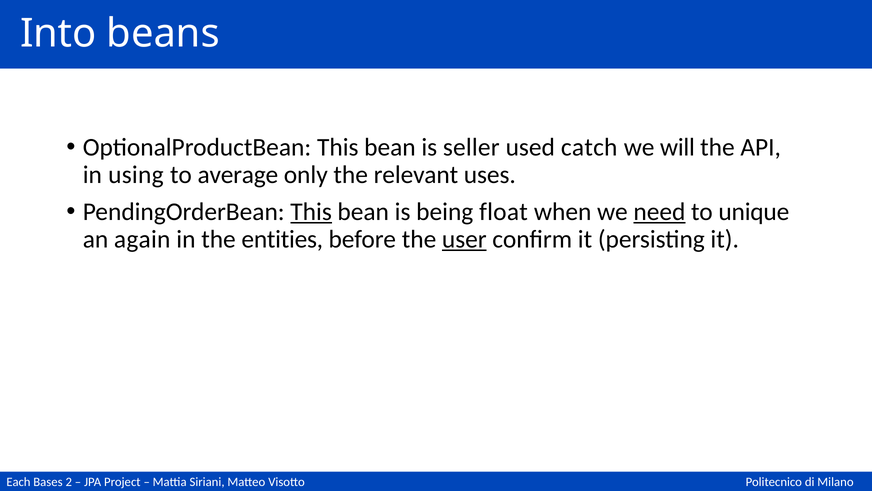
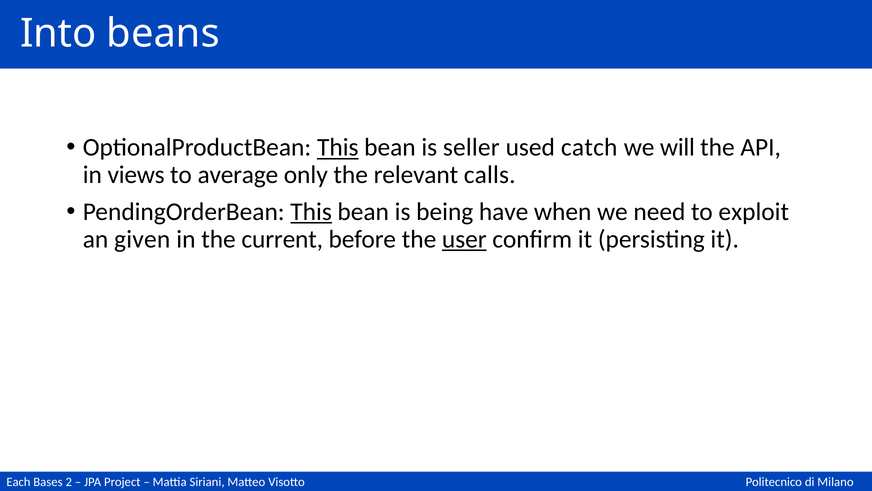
This underline: none -> present (338, 147)
using: using -> views (136, 175)
uses: uses -> calls (490, 175)
float: float -> have (504, 211)
need underline: present -> none (659, 211)
unique: unique -> exploit (754, 211)
again: again -> given (142, 239)
entities: entities -> current (282, 239)
